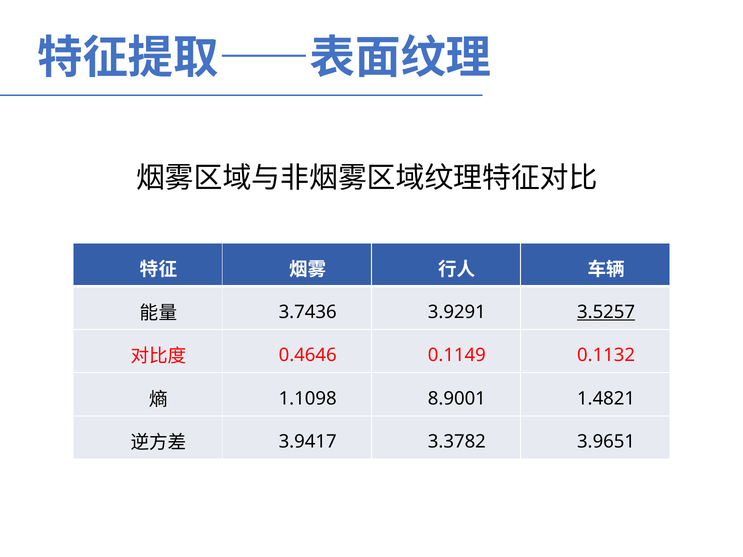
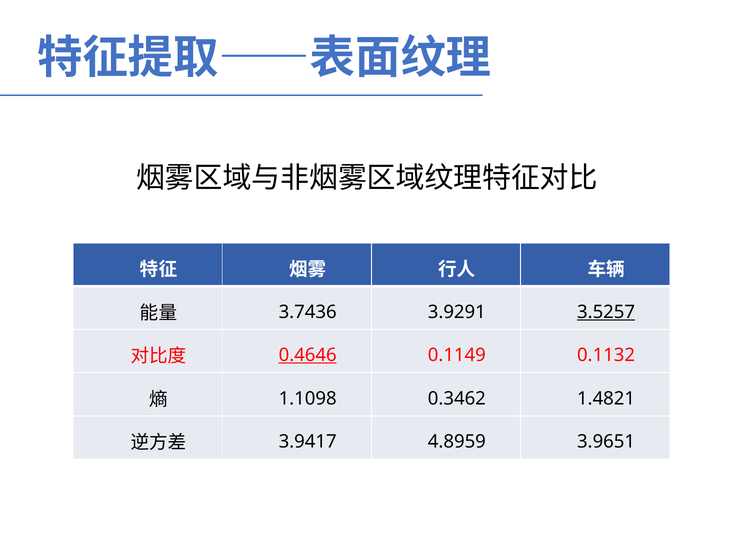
0.4646 underline: none -> present (308, 355)
8.9001: 8.9001 -> 0.3462 (457, 399)
3.3782: 3.3782 -> 4.8959 (457, 442)
